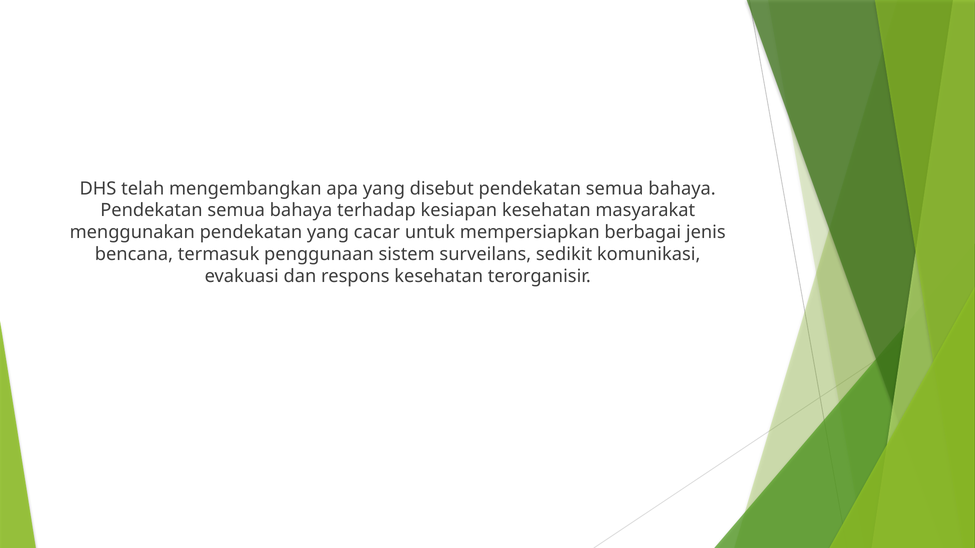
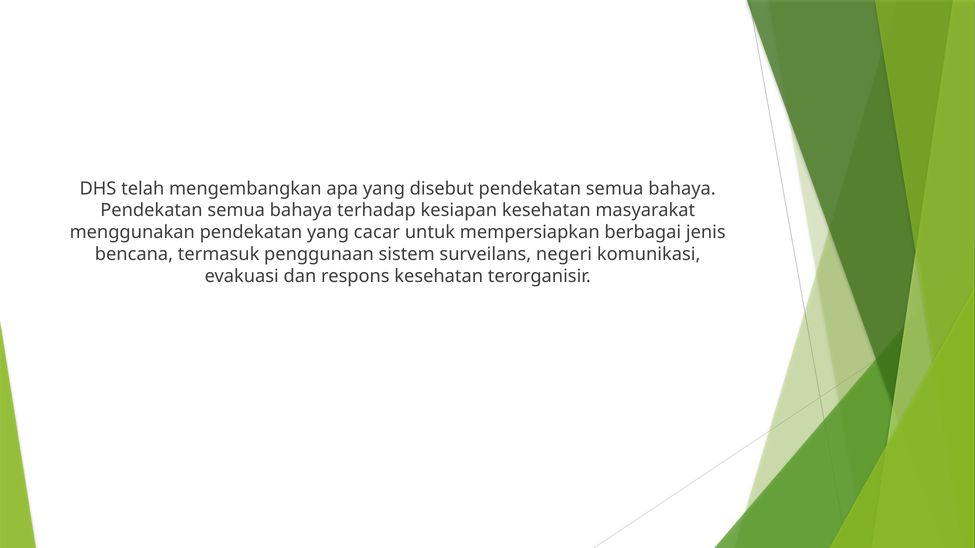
sedikit: sedikit -> negeri (564, 255)
